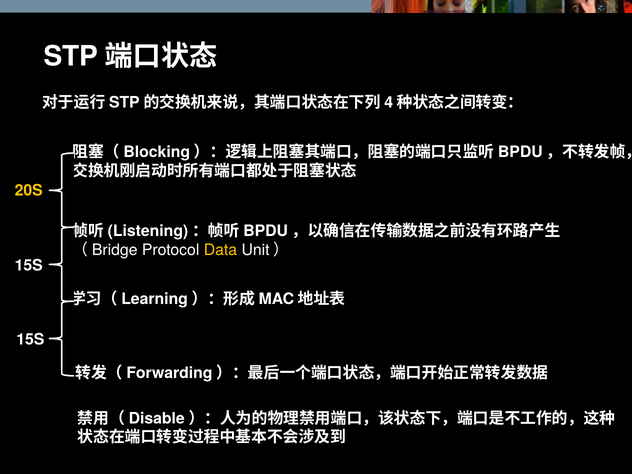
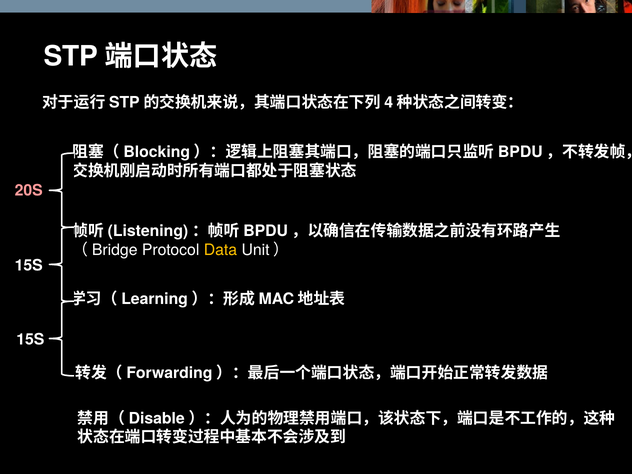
20S colour: yellow -> pink (29, 191)
